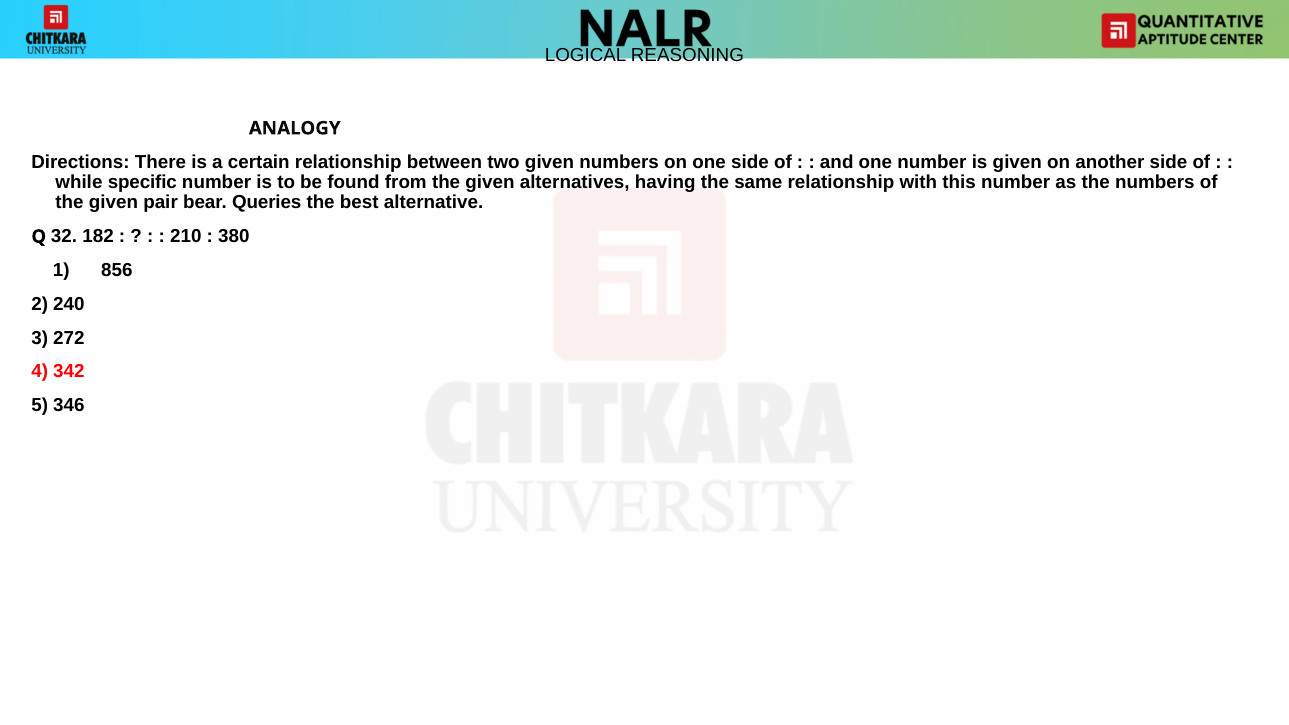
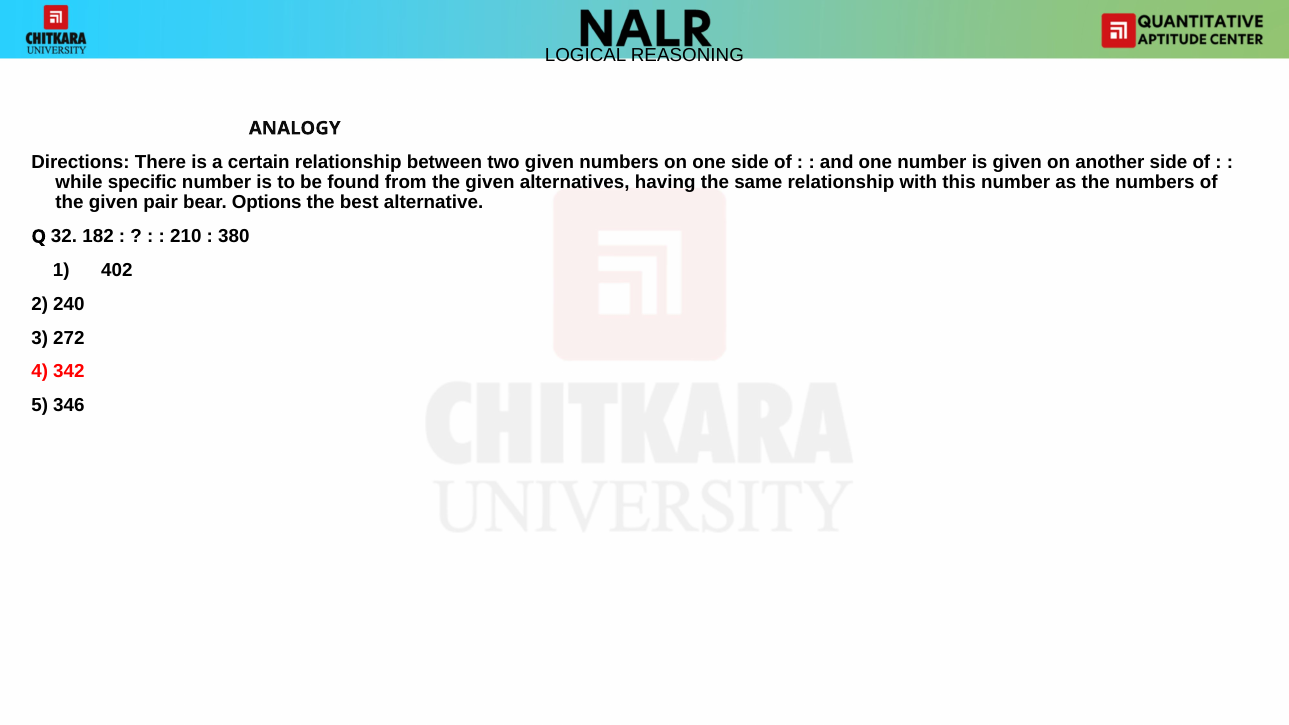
Queries: Queries -> Options (267, 203)
856: 856 -> 402 (117, 270)
